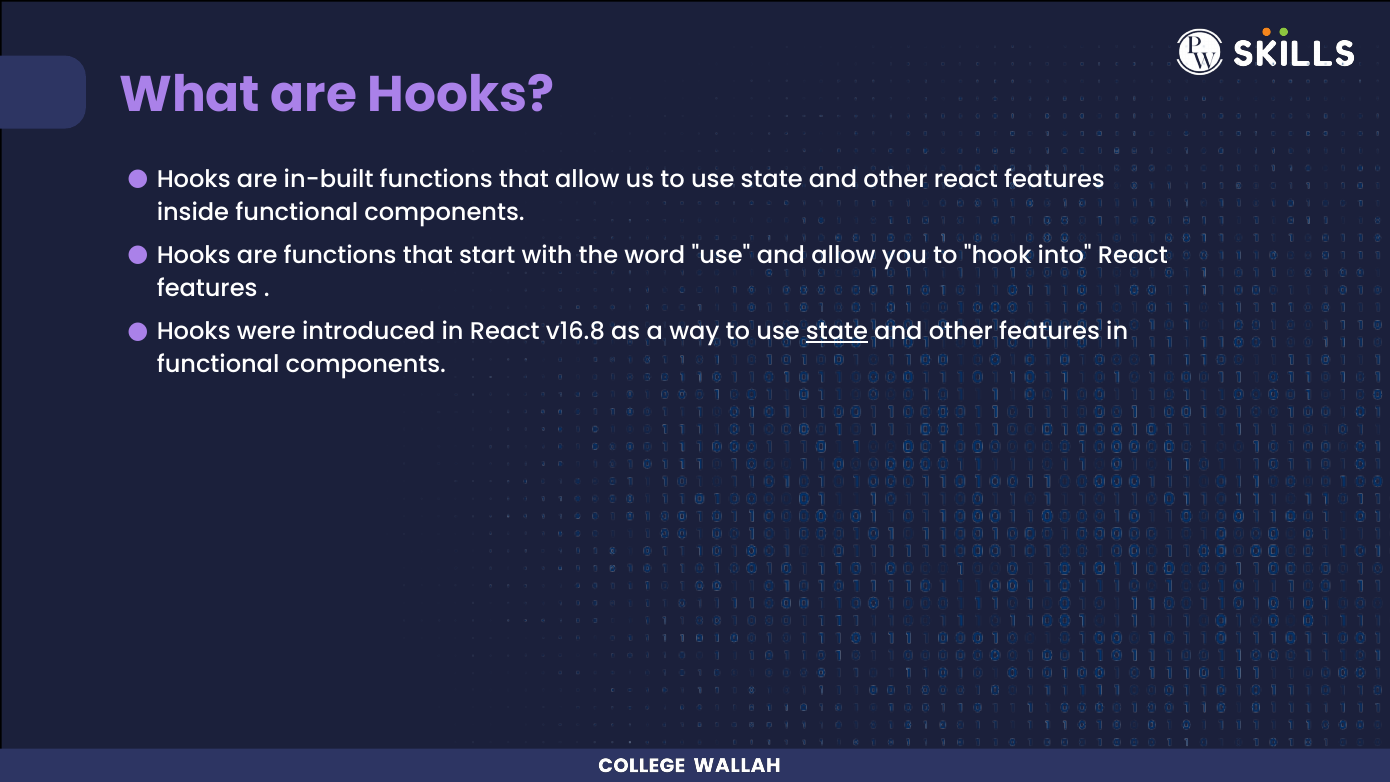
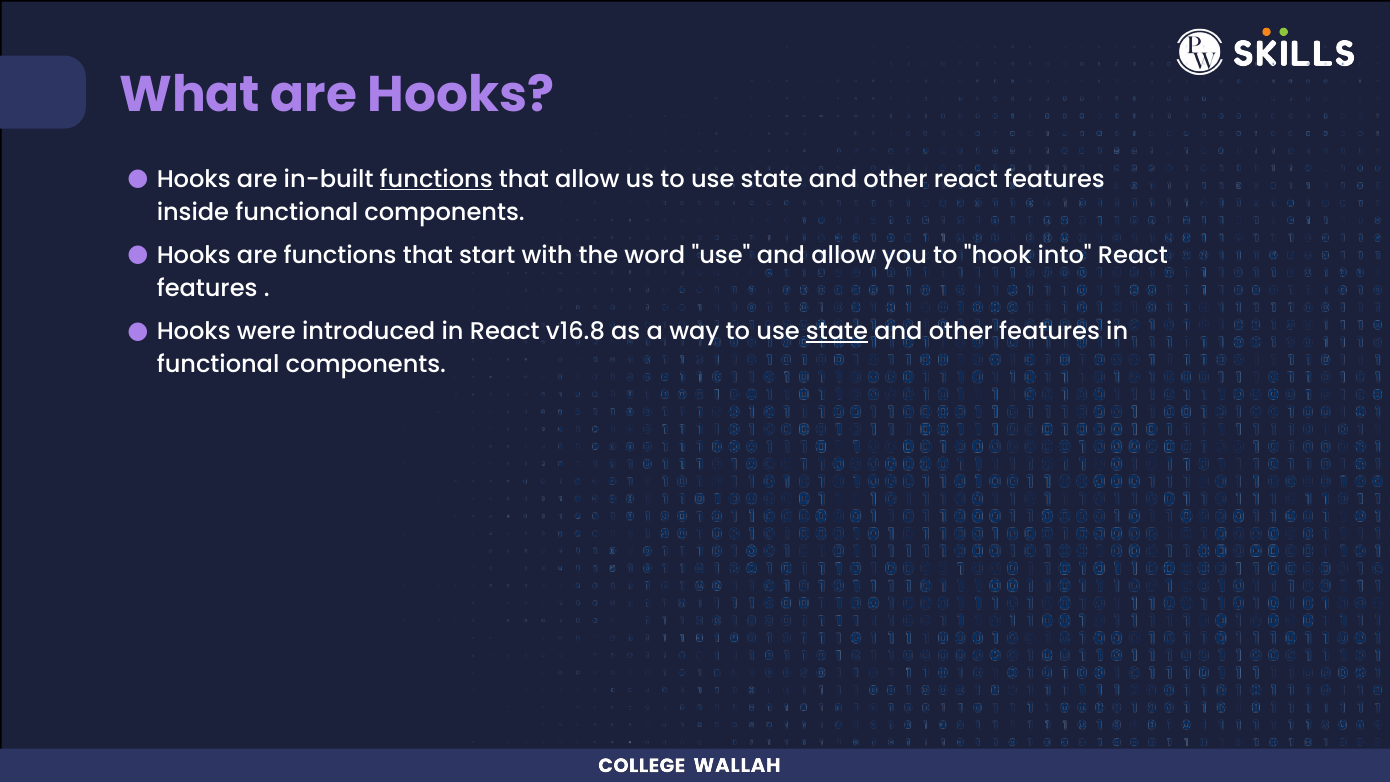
functions underline: none -> present (436, 179)
